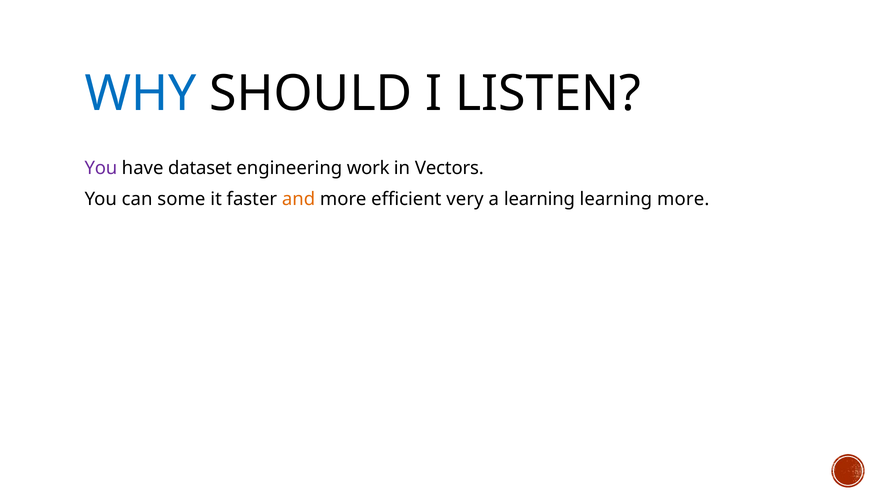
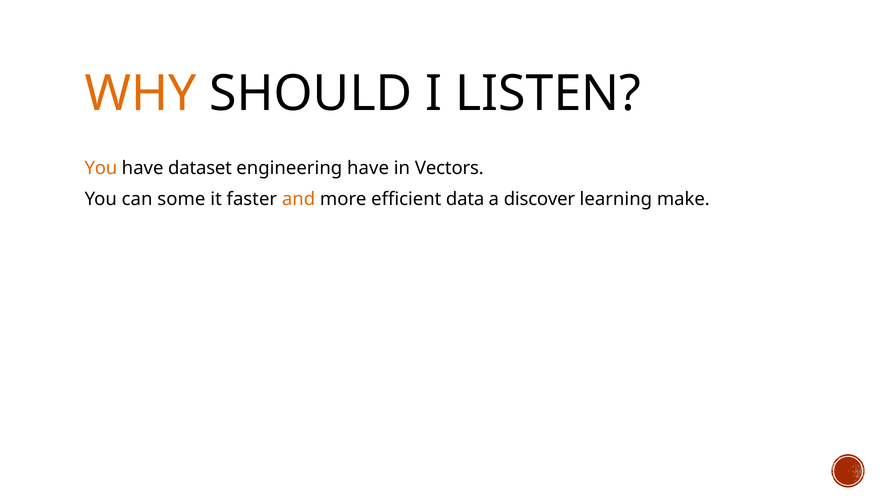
WHY colour: blue -> orange (141, 94)
You colour: purple -> orange (101, 168)
engineering work: work -> have (368, 168)
very: very -> data (465, 199)
a learning: learning -> discover (539, 199)
learning more: more -> make (683, 199)
